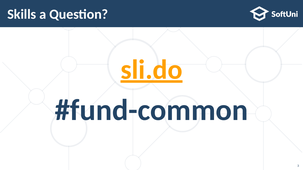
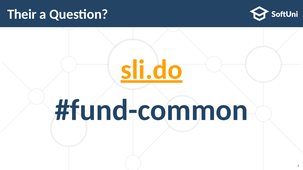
Skills: Skills -> Their (22, 14)
